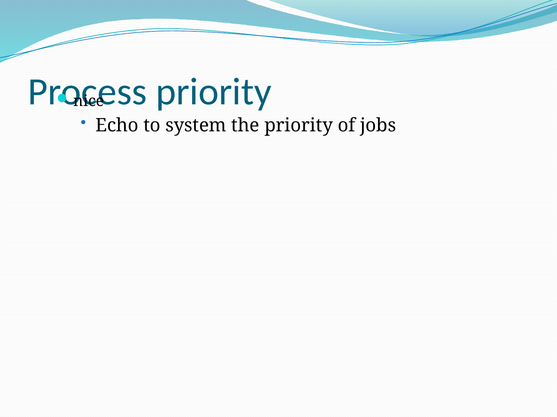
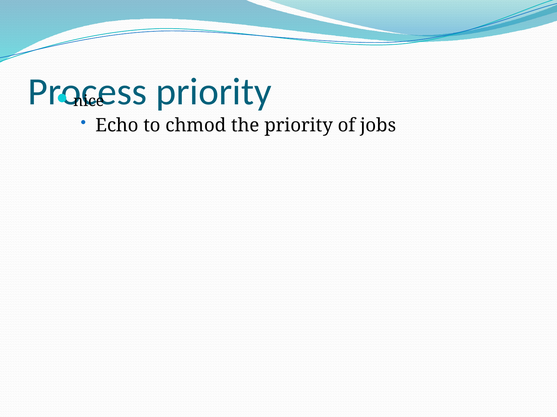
system: system -> chmod (196, 126)
